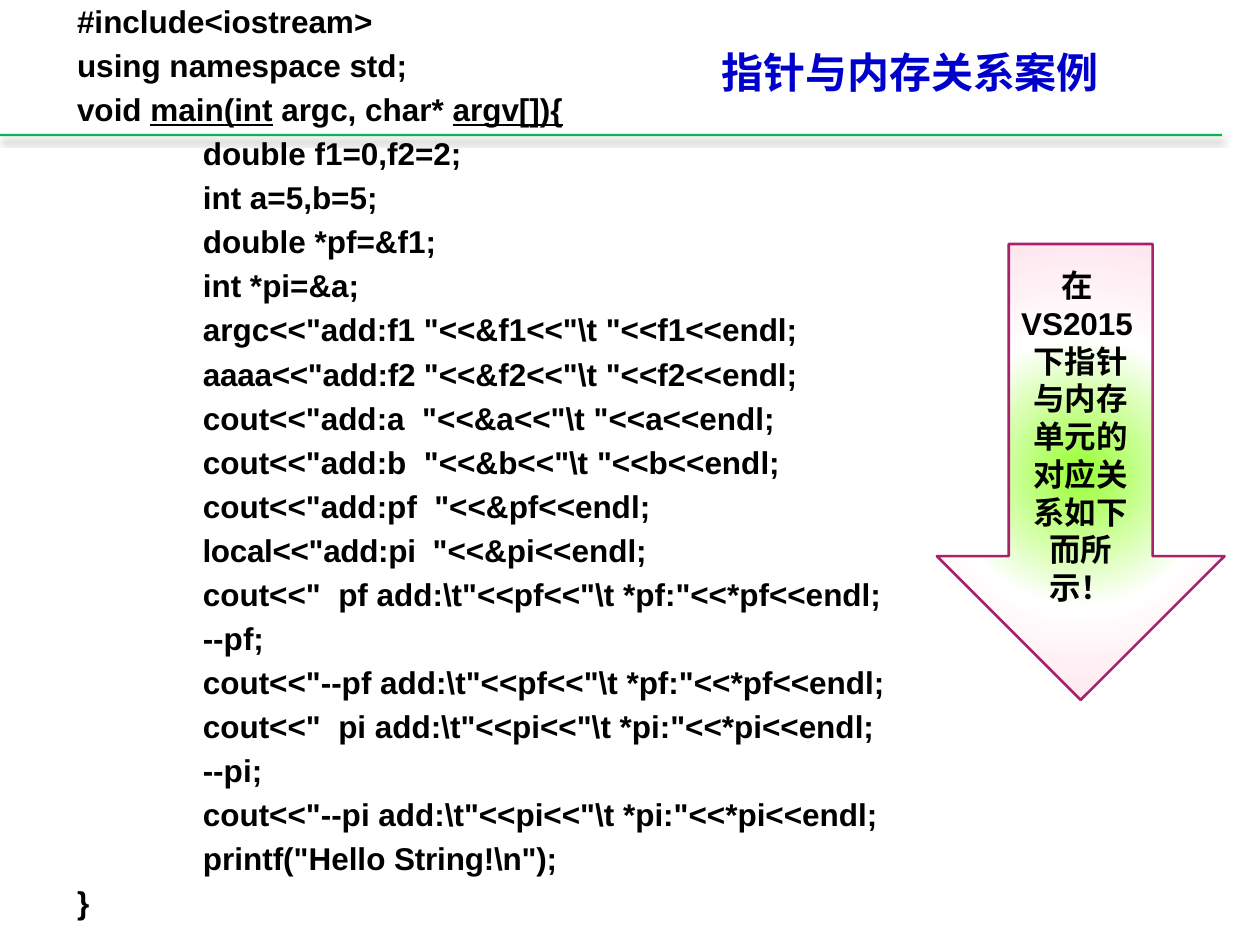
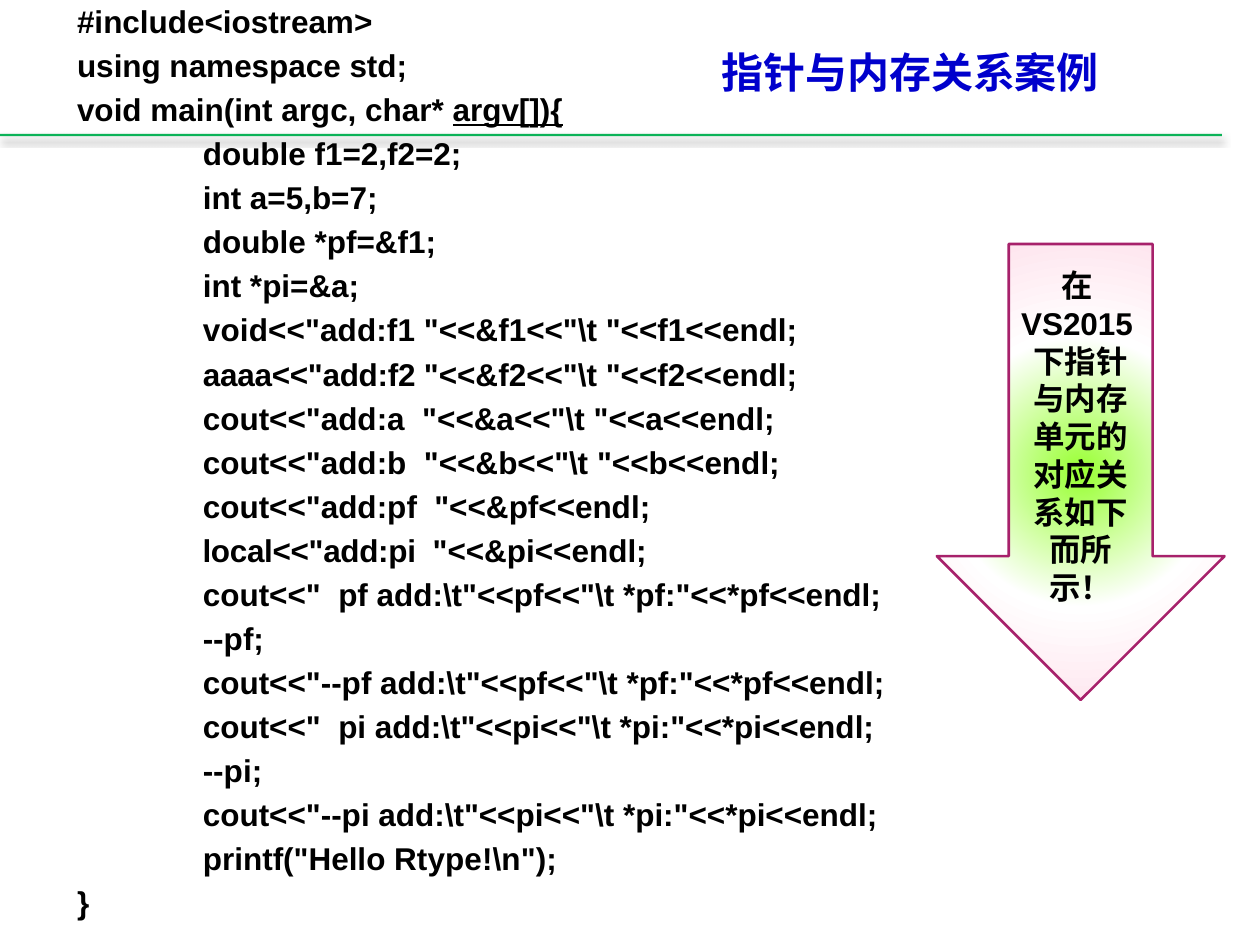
main(int underline: present -> none (212, 111)
f1=0,f2=2: f1=0,f2=2 -> f1=2,f2=2 (388, 155)
a=5,b=5: a=5,b=5 -> a=5,b=7 (314, 199)
argc<<"add:f1: argc<<"add:f1 -> void<<"add:f1 (309, 332)
String!\n: String!\n -> Rtype!\n (475, 860)
